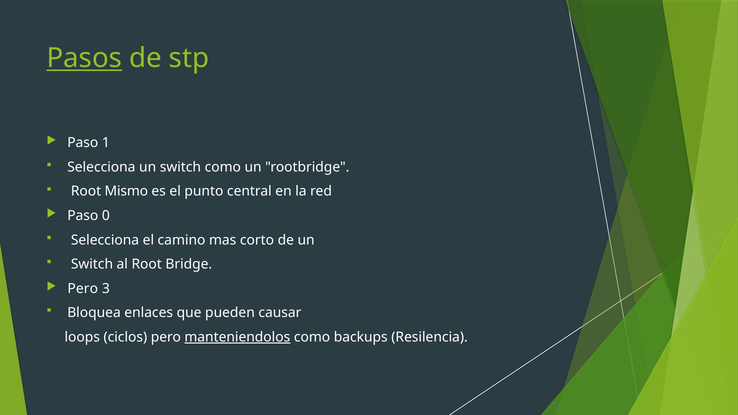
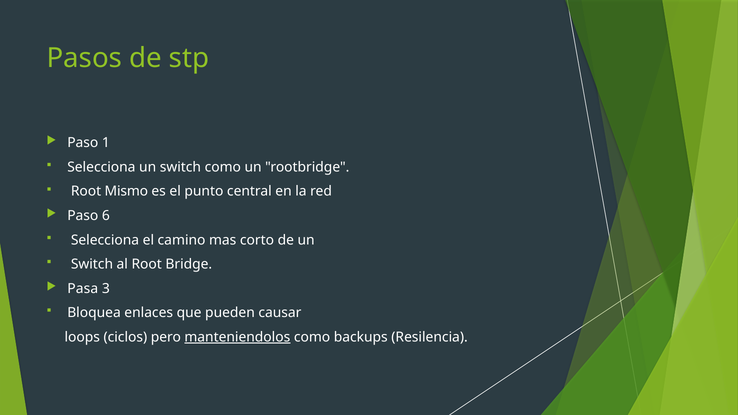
Pasos underline: present -> none (84, 58)
0: 0 -> 6 (106, 216)
Pero: Pero -> Pasa (83, 289)
